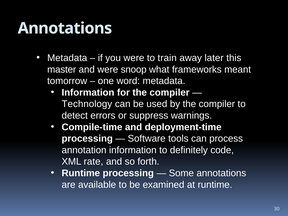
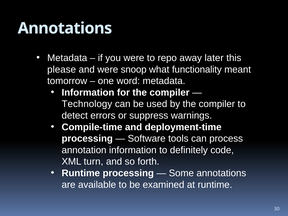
train: train -> repo (167, 58)
master: master -> please (62, 69)
frameworks: frameworks -> functionality (197, 69)
rate: rate -> turn (93, 162)
